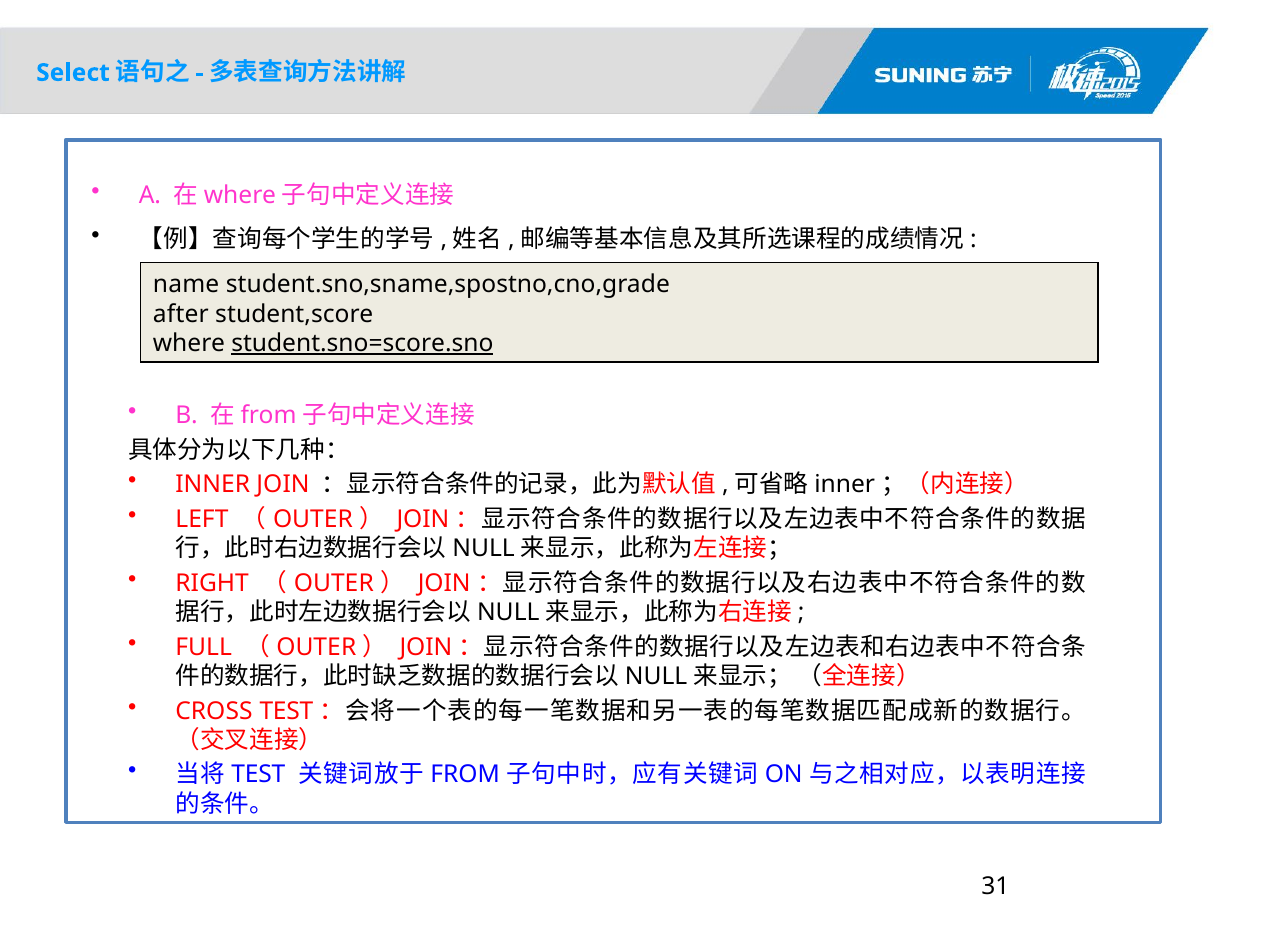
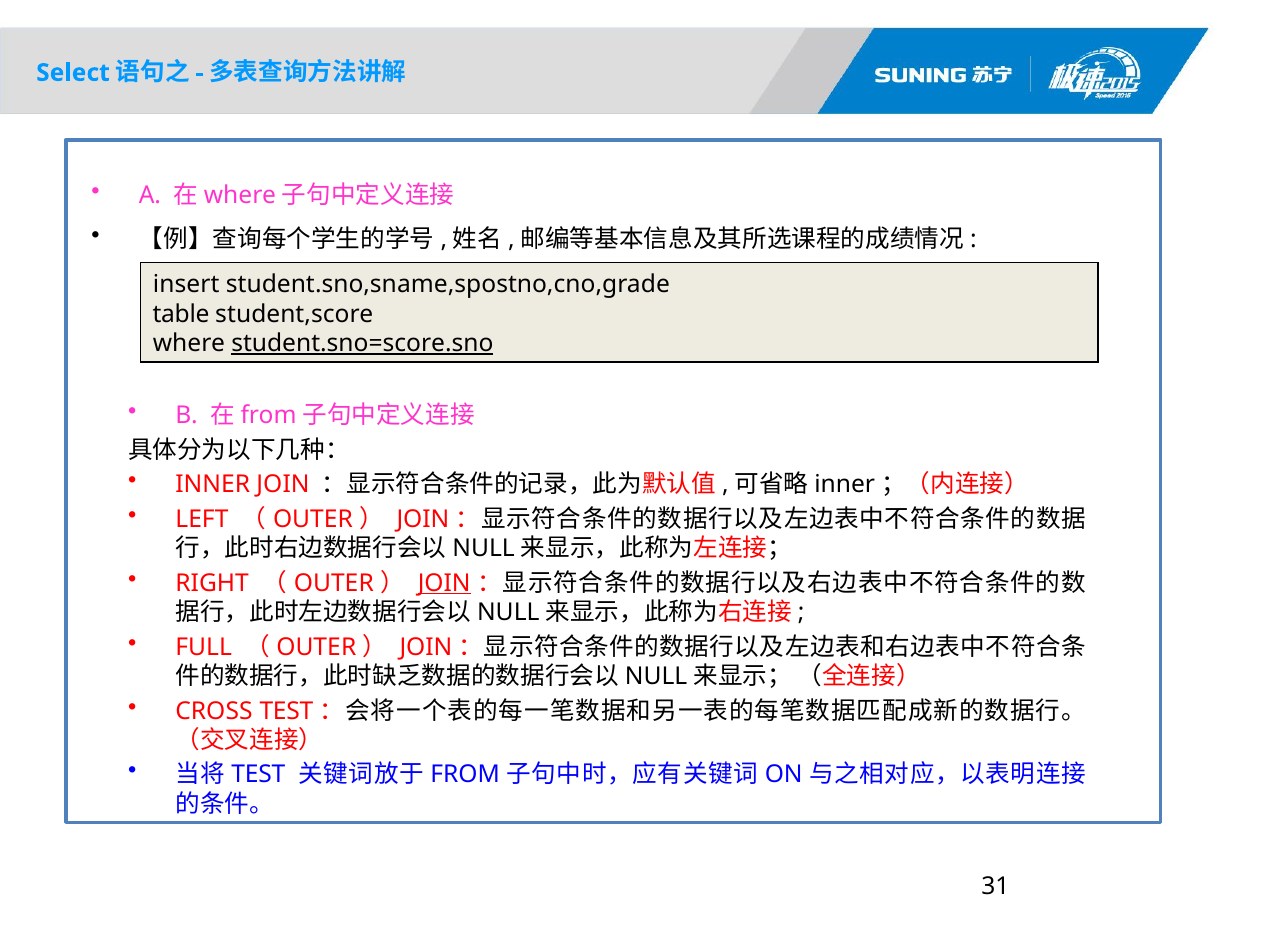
name: name -> insert (186, 284)
after: after -> table (181, 314)
JOIN underline: none -> present (444, 583)
